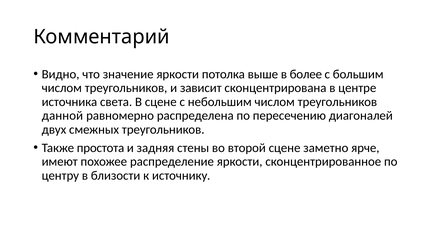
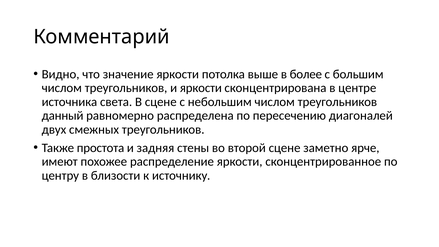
и зависит: зависит -> яркости (201, 88)
данной: данной -> данный (63, 116)
